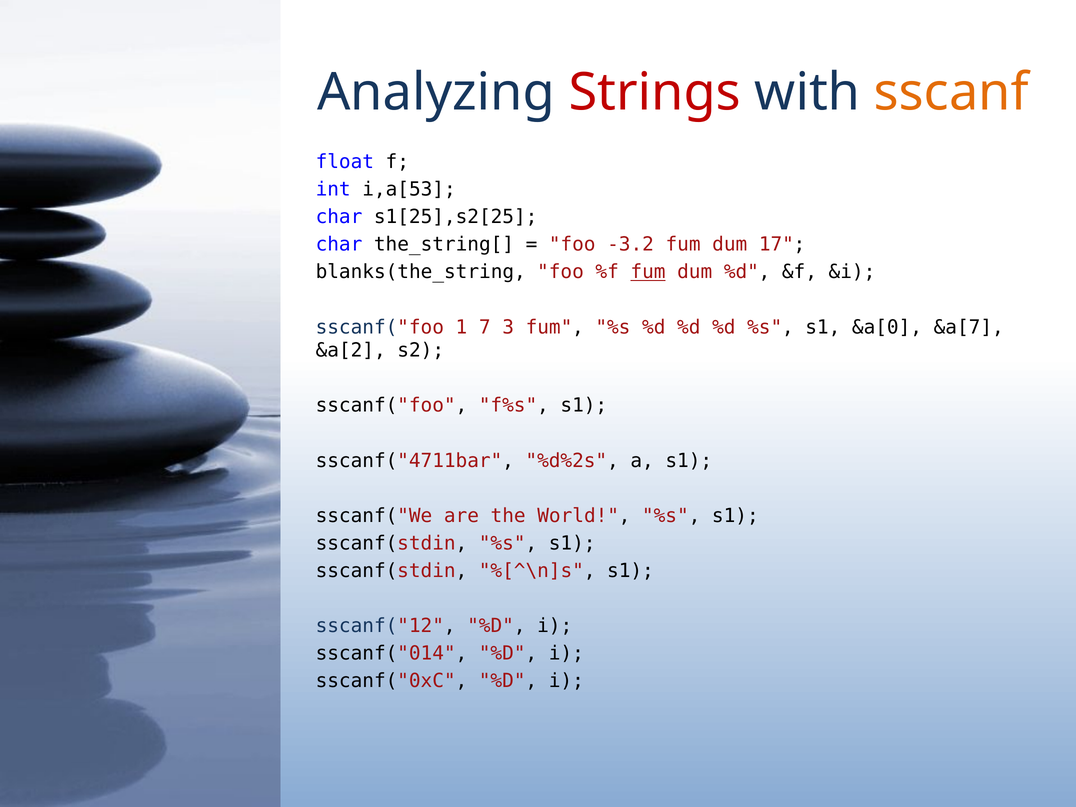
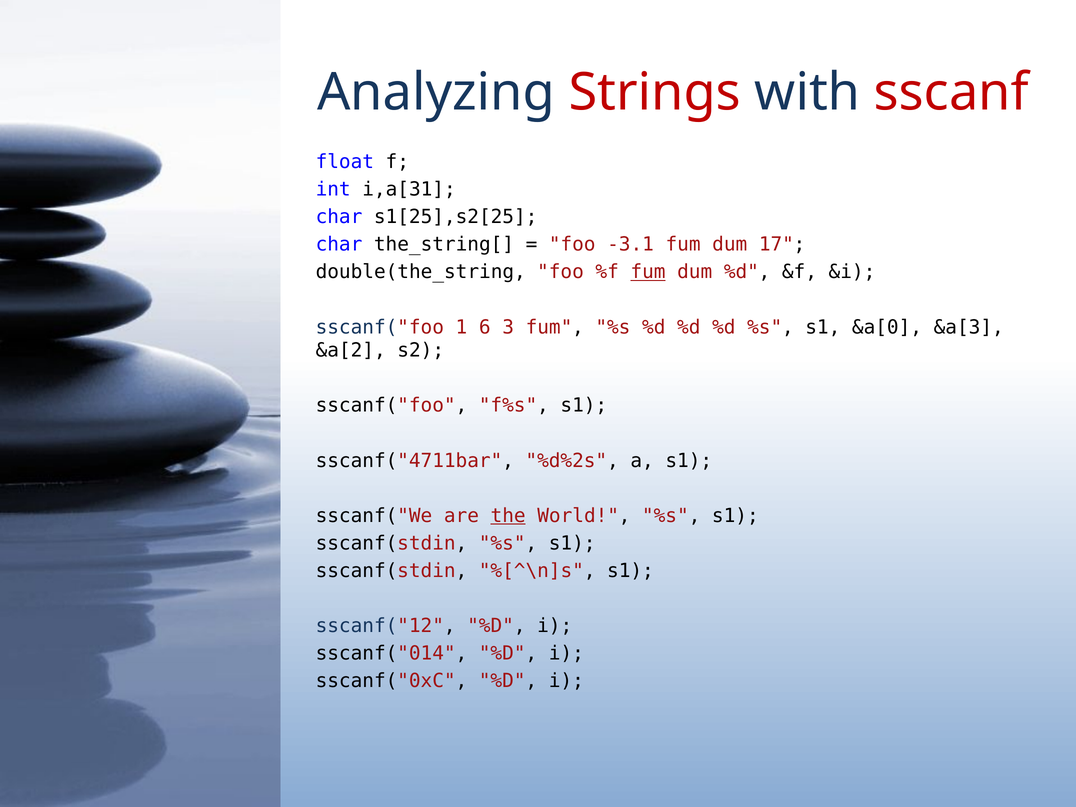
sscanf colour: orange -> red (951, 92)
i,a[53: i,a[53 -> i,a[31 (409, 189)
-3.2: -3.2 -> -3.1 (631, 244)
blanks(the_string: blanks(the_string -> double(the_string (421, 272)
7: 7 -> 6 (485, 327)
&a[7: &a[7 -> &a[3 (969, 327)
the underline: none -> present (508, 516)
